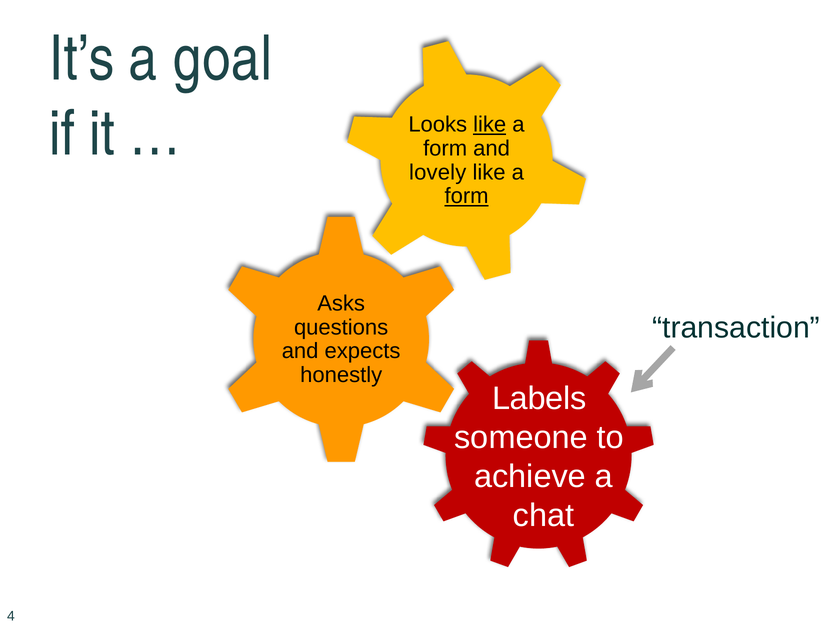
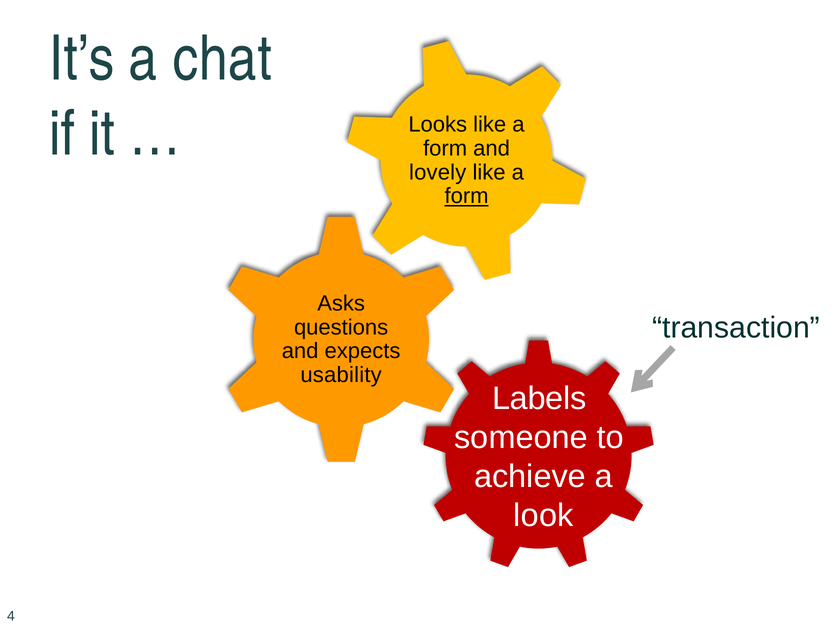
goal: goal -> chat (222, 59)
like underline: present -> none (490, 125)
honestly: honestly -> usability (341, 375)
chat: chat -> look (543, 516)
